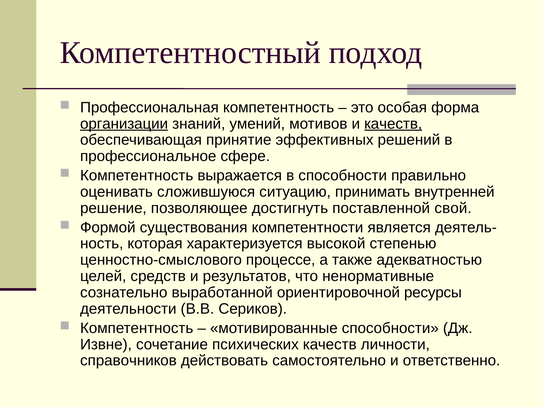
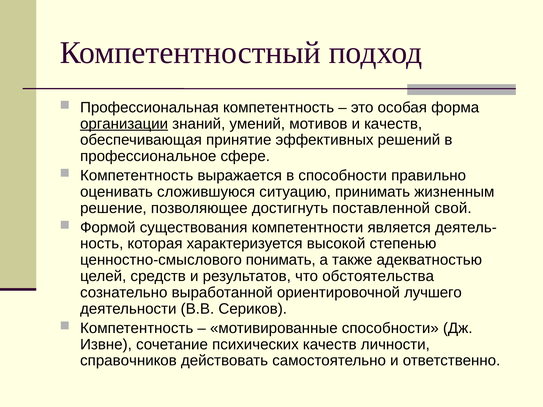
качеств underline: present -> none (393, 124)
внутренней: внутренней -> жизненным (454, 192)
процессе: процессе -> понимать (281, 260)
ненормативные: ненормативные -> обстоятельства (378, 276)
ресурсы: ресурсы -> лучшего (433, 293)
